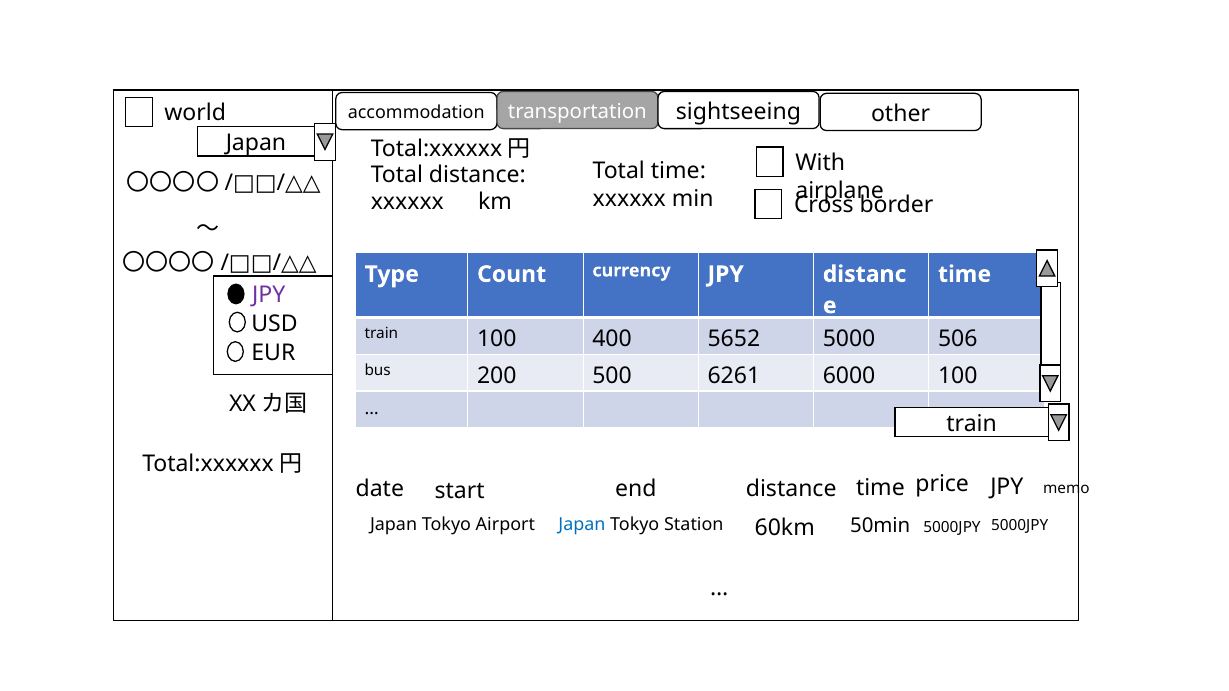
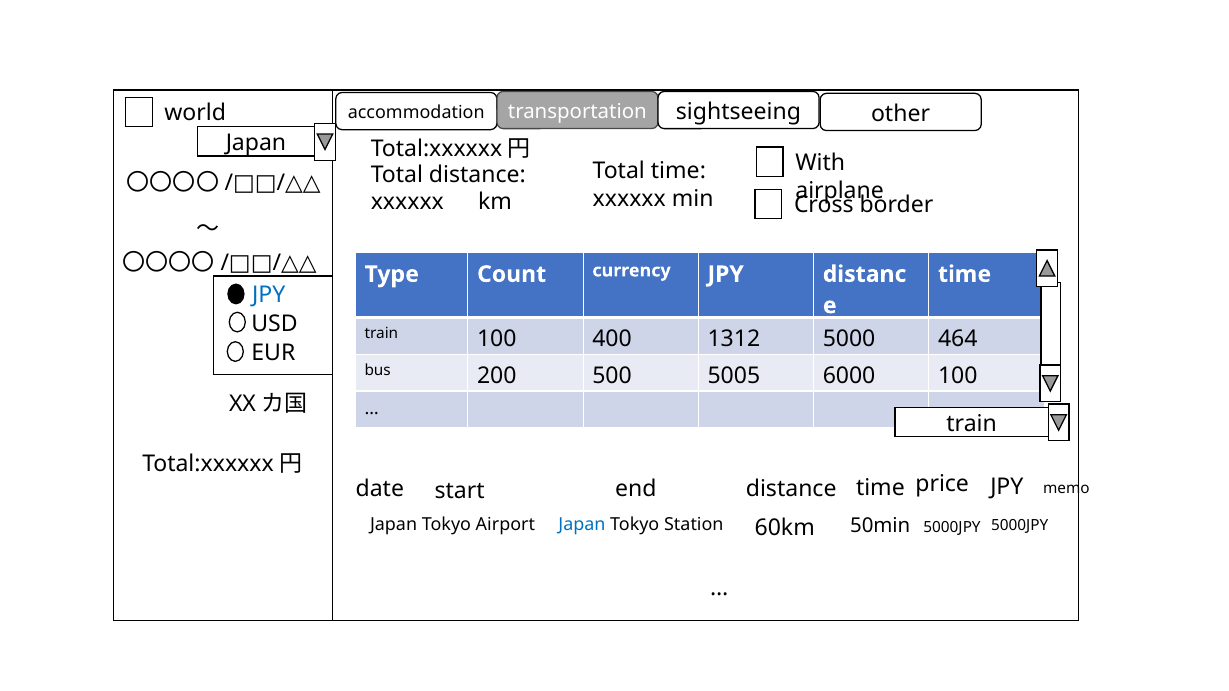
JPY colour: purple -> blue (269, 295)
5652: 5652 -> 1312 (734, 339)
506: 506 -> 464 (958, 339)
6261: 6261 -> 5005 (734, 376)
